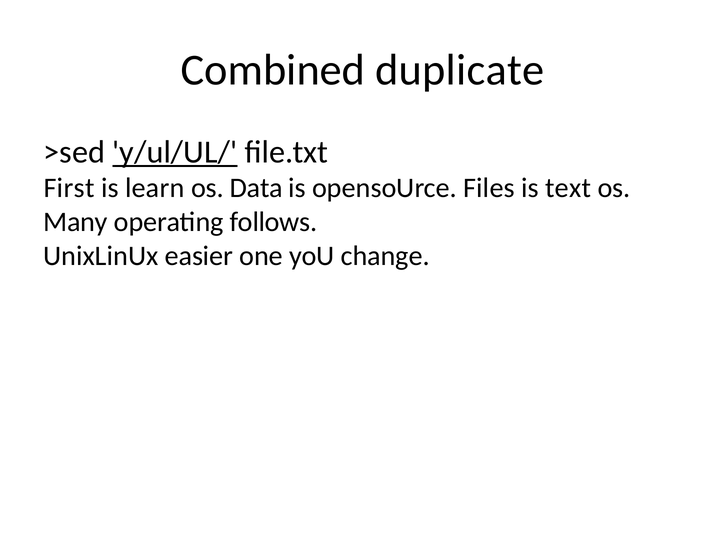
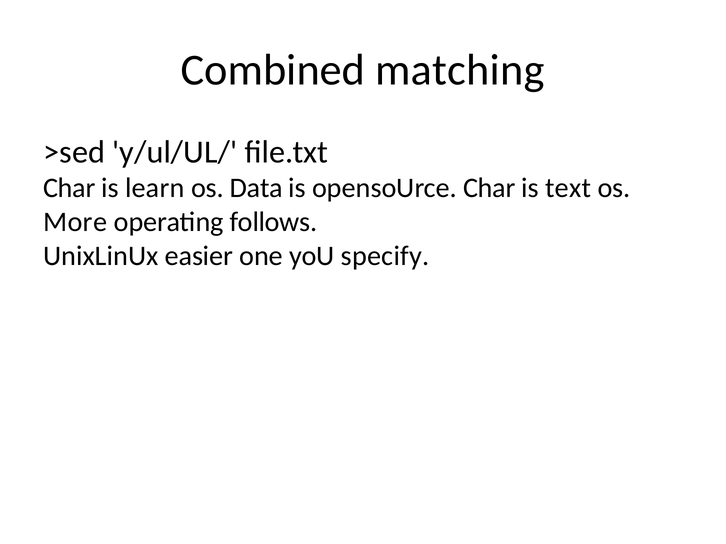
duplicate: duplicate -> matching (460, 70)
y/ul/UL/ underline: present -> none (175, 152)
First: First -> Char (69, 188)
opensoUrce Files: Files -> Char (489, 188)
Many: Many -> More (75, 222)
change: change -> specify (385, 256)
